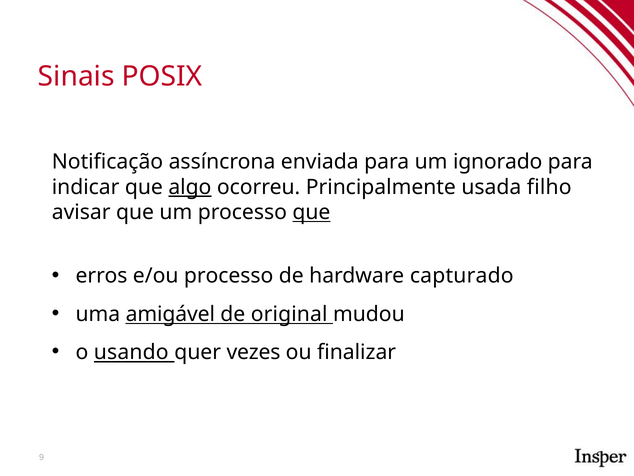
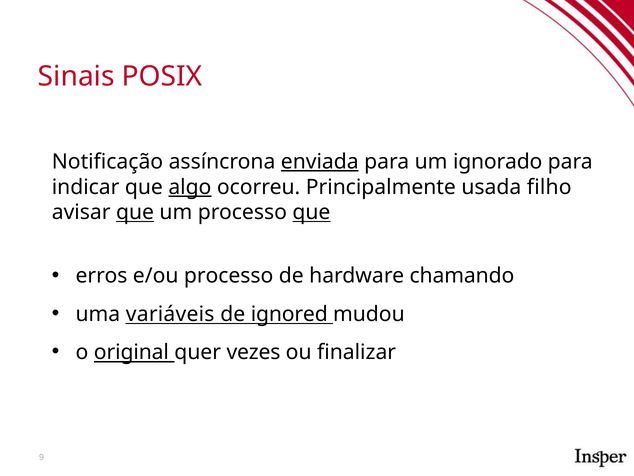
enviada underline: none -> present (320, 162)
que underline: none -> present (135, 212)
capturado: capturado -> chamando (462, 276)
amigável: amigável -> variáveis (170, 314)
original: original -> ignored (289, 314)
usando: usando -> original (131, 352)
